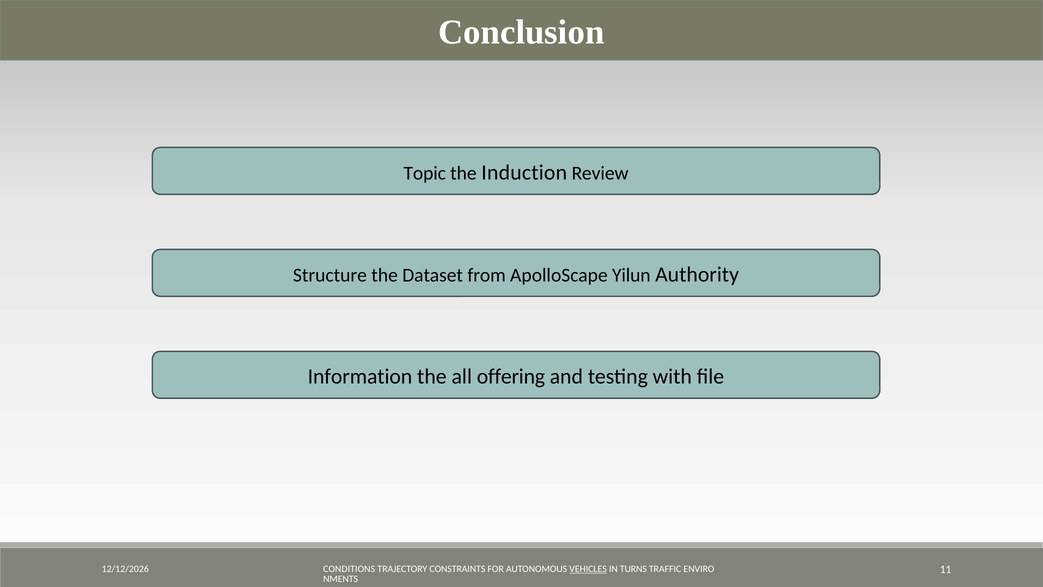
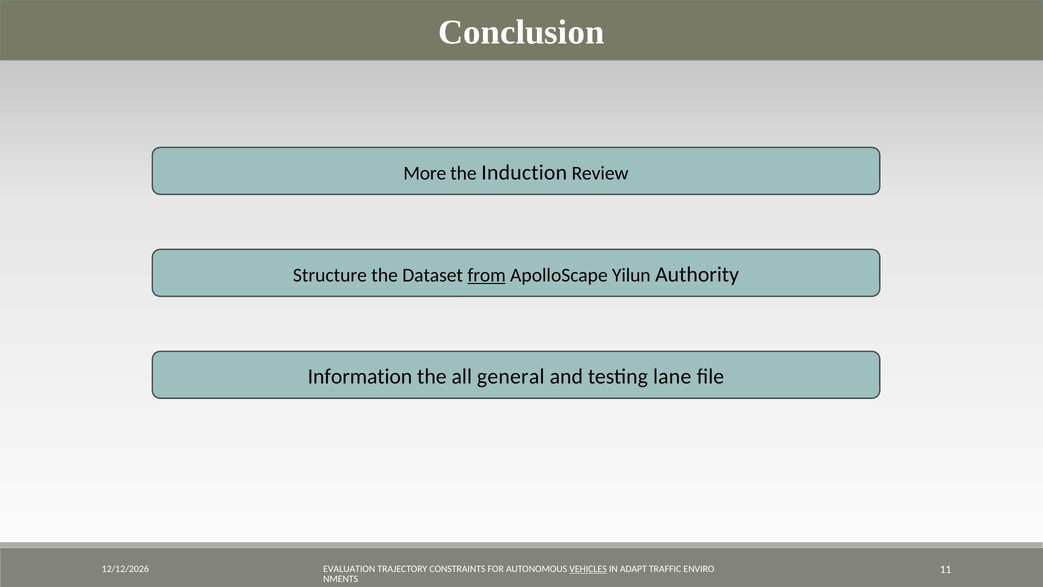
Topic: Topic -> More (425, 173)
from underline: none -> present (487, 275)
offering: offering -> general (511, 376)
with: with -> lane (672, 376)
CONDITIONS: CONDITIONS -> EVALUATION (349, 569)
TURNS: TURNS -> ADAPT (633, 569)
